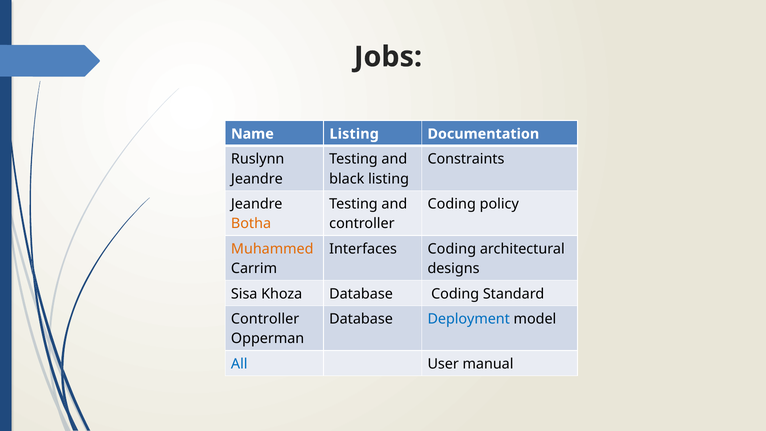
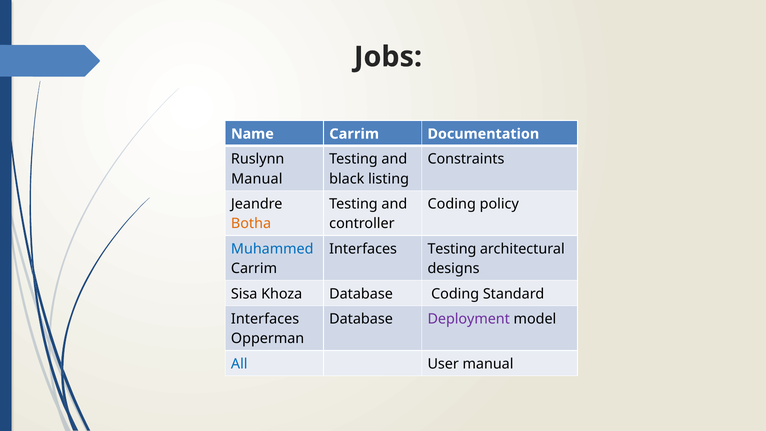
Name Listing: Listing -> Carrim (354, 134)
Jeandre: Jeandre -> Manual (257, 179)
Muhammed colour: orange -> blue (272, 249)
Interfaces Coding: Coding -> Testing (452, 249)
Controller: Controller -> Interfaces (265, 319)
Deployment colour: blue -> purple (469, 319)
